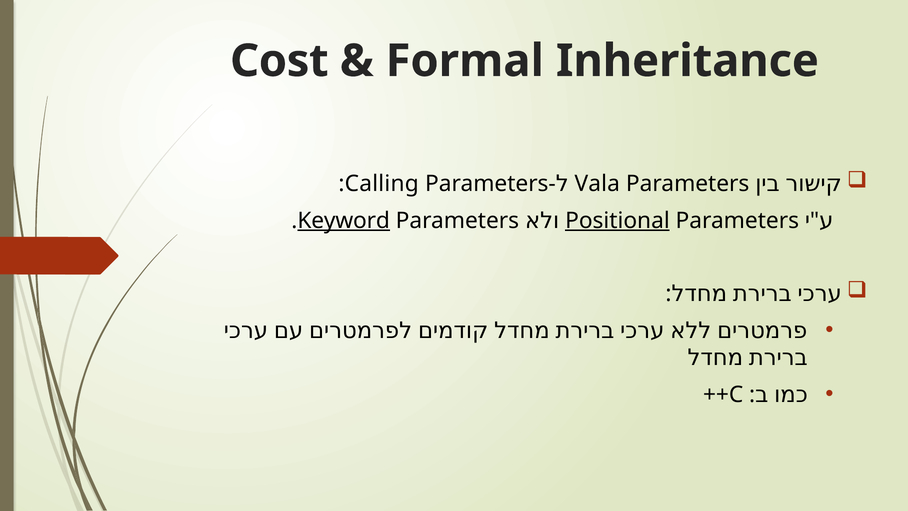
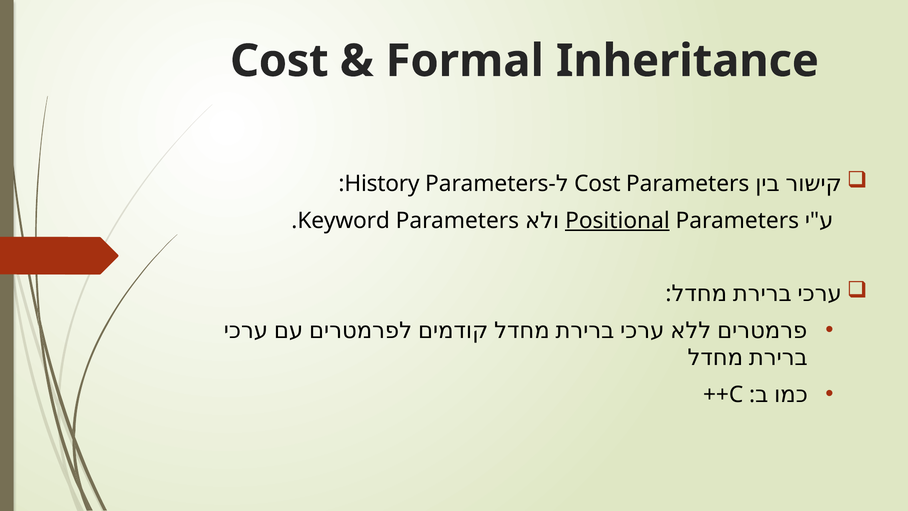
Calling: Calling -> History (382, 184)
Vala: Vala -> Cost (597, 184)
Keyword underline: present -> none (344, 220)
